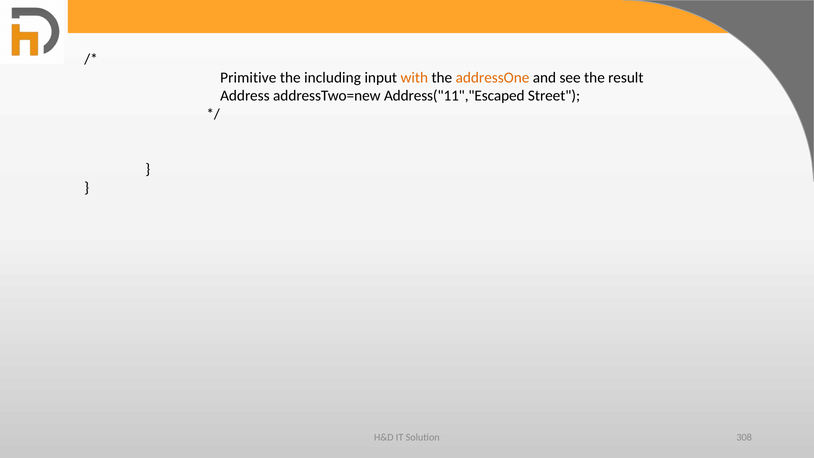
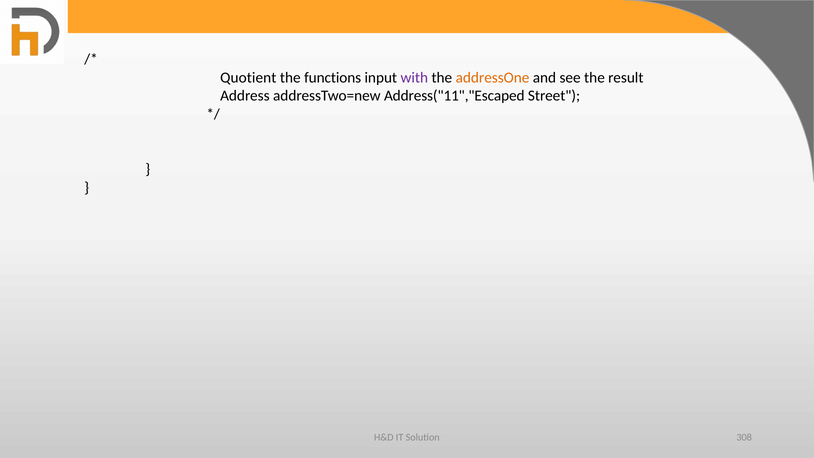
Primitive: Primitive -> Quotient (248, 78)
including: including -> functions (333, 78)
with colour: orange -> purple (414, 78)
